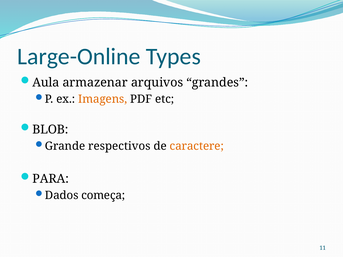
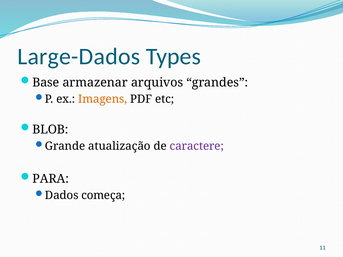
Large-Online: Large-Online -> Large-Dados (79, 57)
Aula: Aula -> Base (46, 83)
respectivos: respectivos -> atualização (119, 146)
caractere colour: orange -> purple (197, 146)
